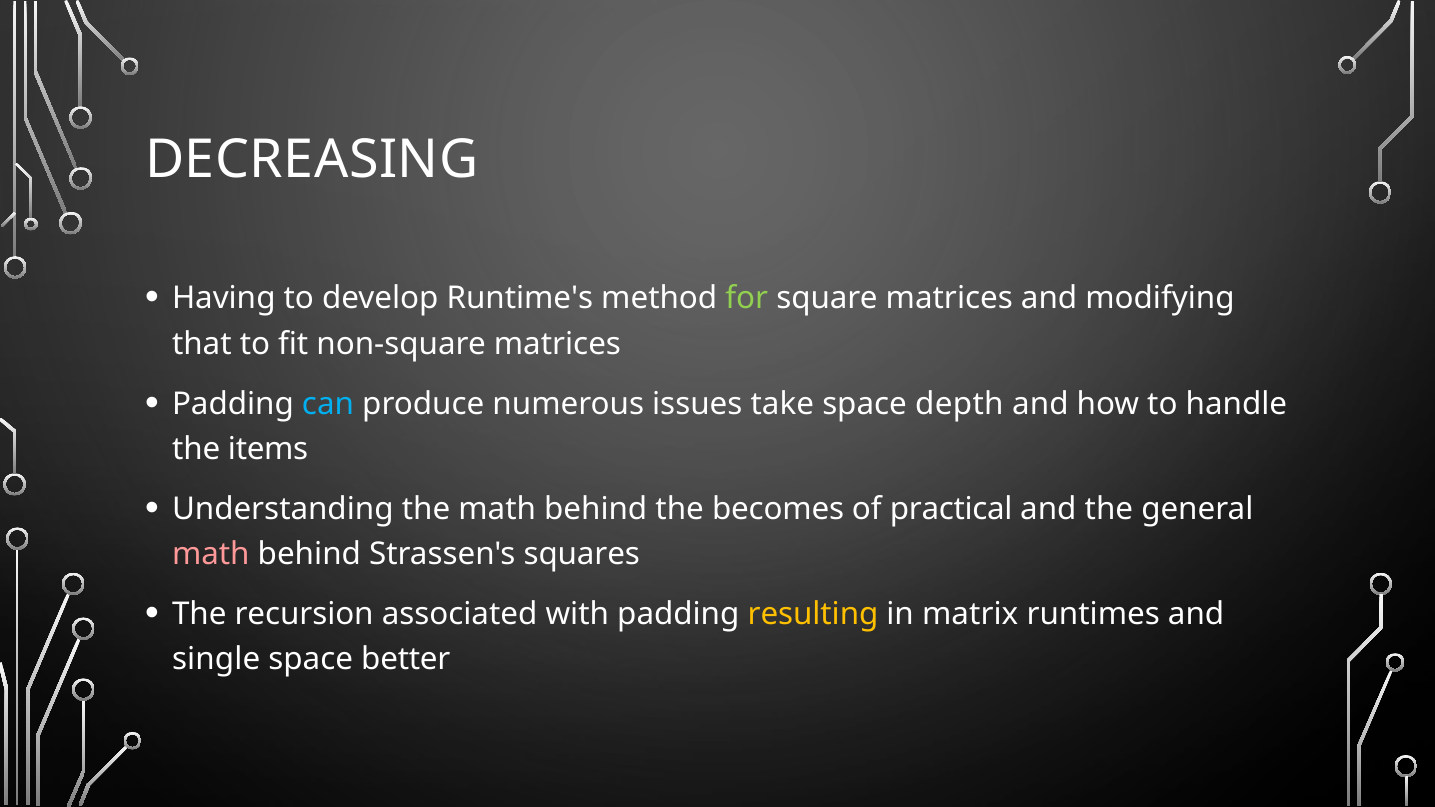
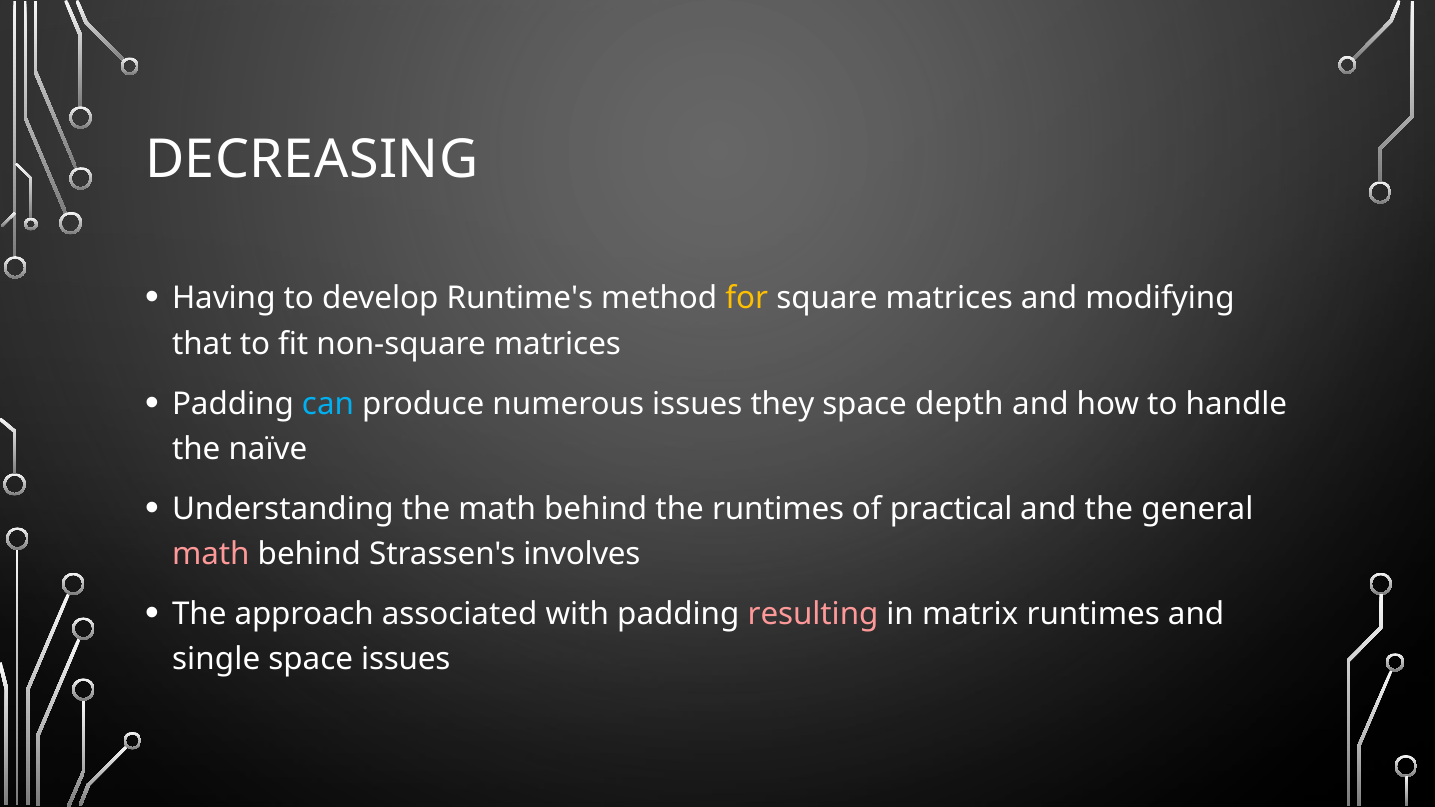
for colour: light green -> yellow (747, 299)
take: take -> they (782, 404)
items: items -> naïve (268, 449)
the becomes: becomes -> runtimes (778, 509)
squares: squares -> involves (582, 554)
recursion: recursion -> approach (304, 615)
resulting colour: yellow -> pink (813, 615)
space better: better -> issues (406, 660)
